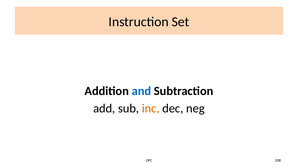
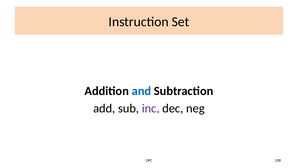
inc colour: orange -> purple (151, 108)
